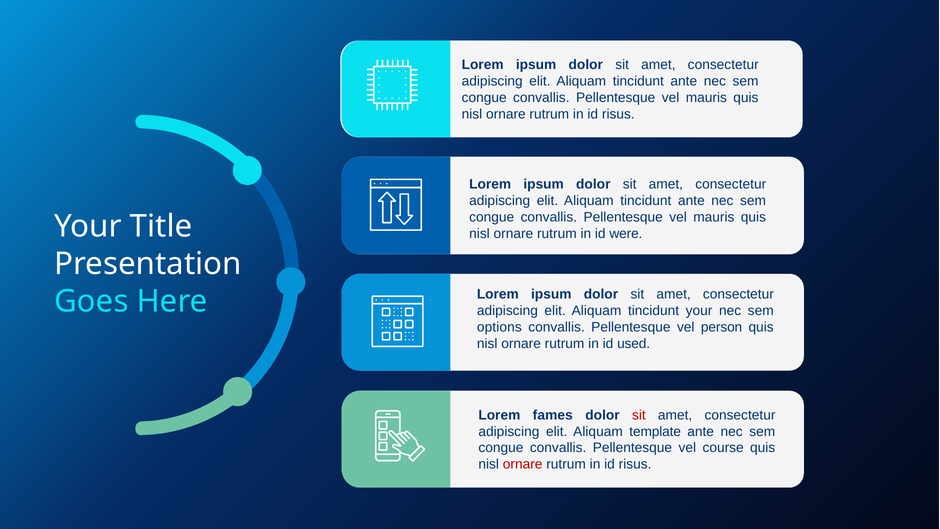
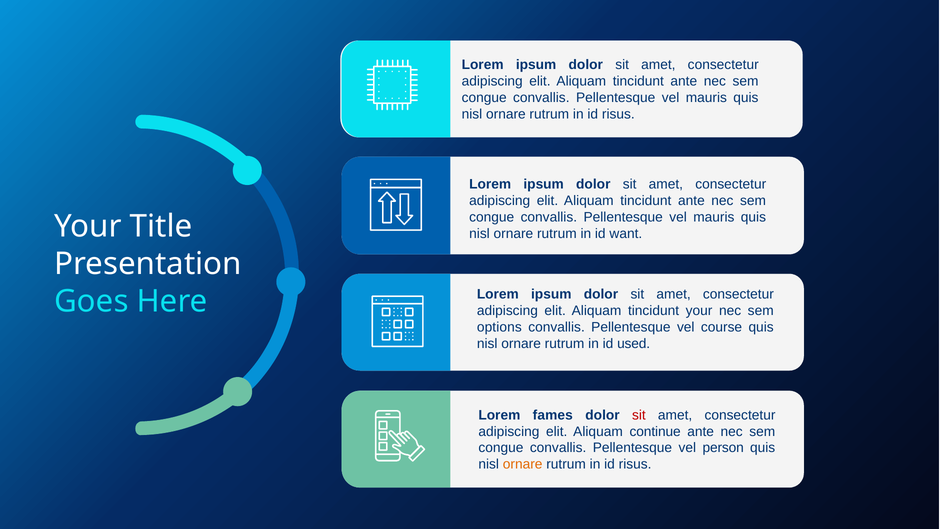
were: were -> want (626, 233)
person: person -> course (722, 327)
template: template -> continue (655, 431)
course: course -> person (723, 448)
ornare colour: red -> orange (523, 464)
